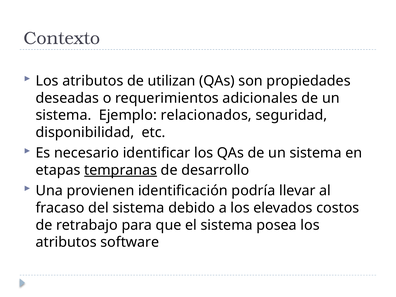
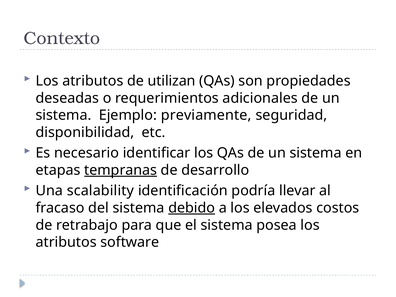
relacionados: relacionados -> previamente (206, 115)
provienen: provienen -> scalability (100, 191)
debido underline: none -> present (192, 208)
